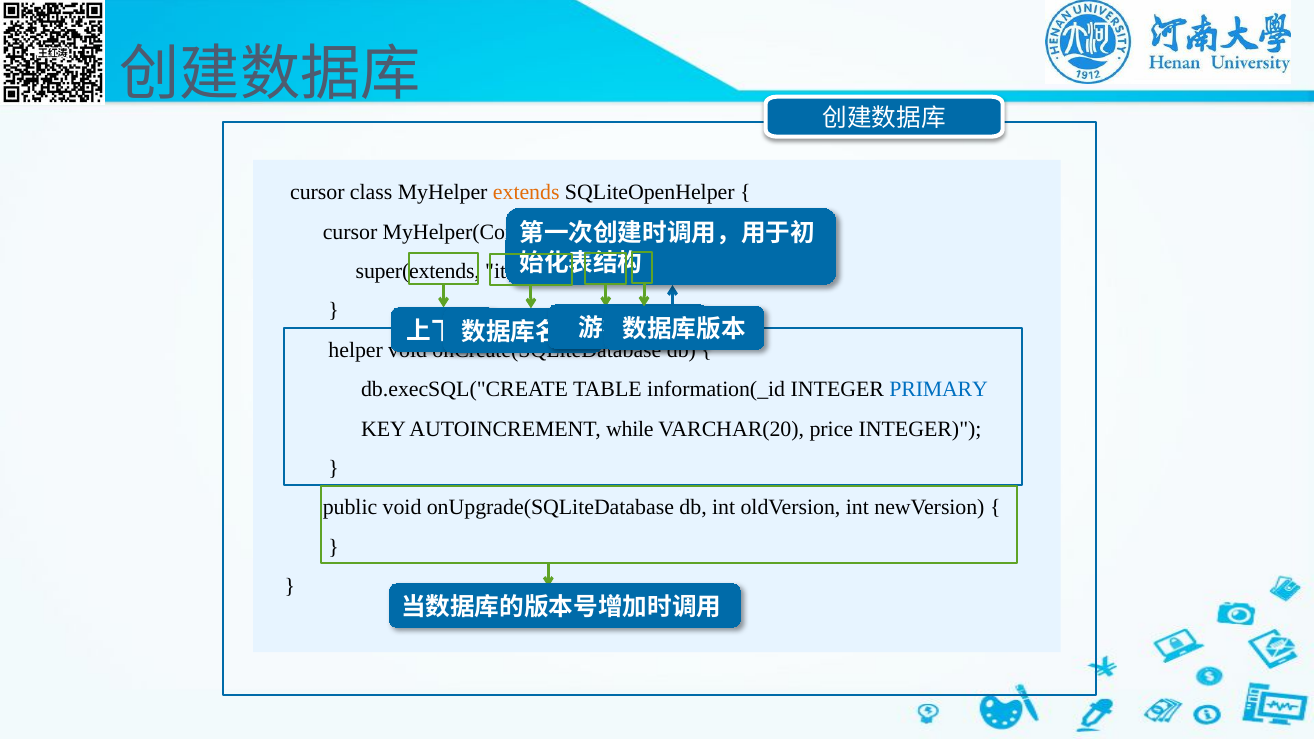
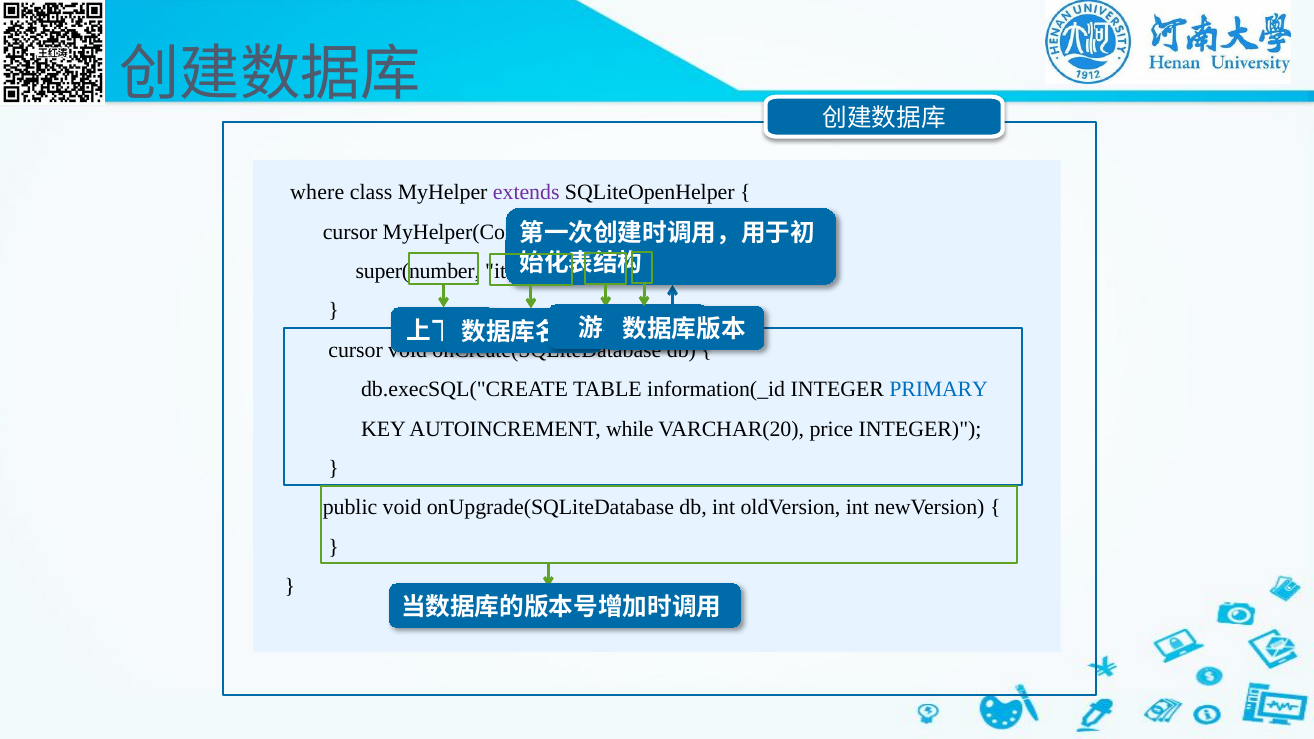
cursor: cursor -> where (317, 193)
extends colour: orange -> purple (526, 193)
super(extends: super(extends -> super(number (418, 271)
helper: helper -> cursor (356, 350)
